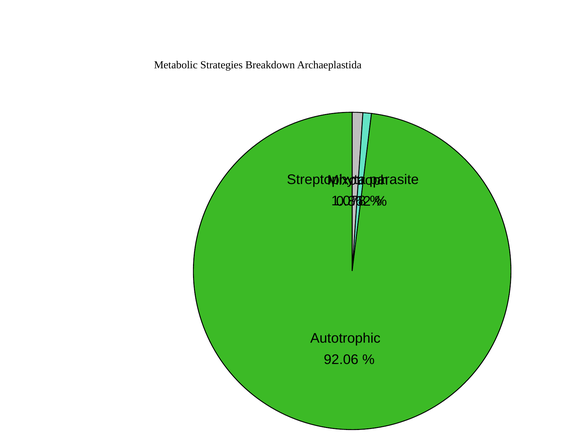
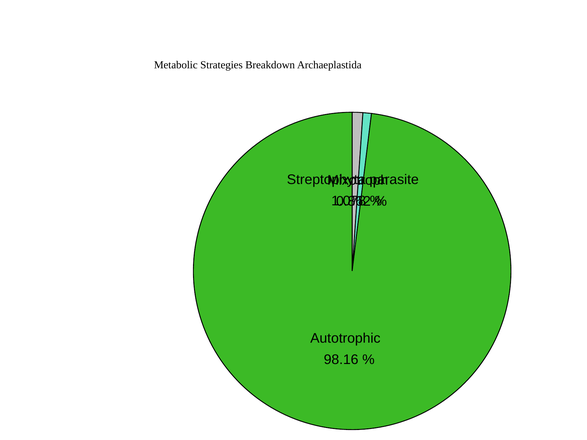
92.06: 92.06 -> 98.16 (341, 360)
